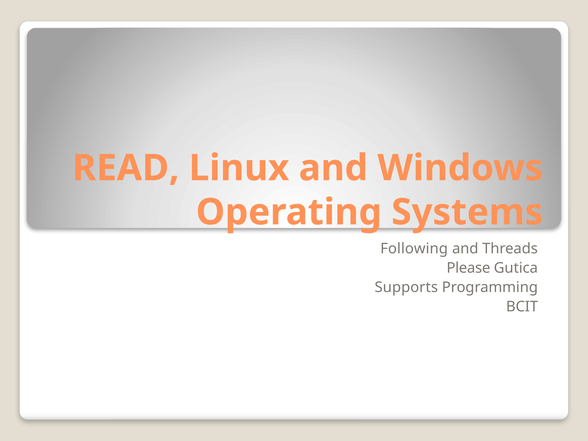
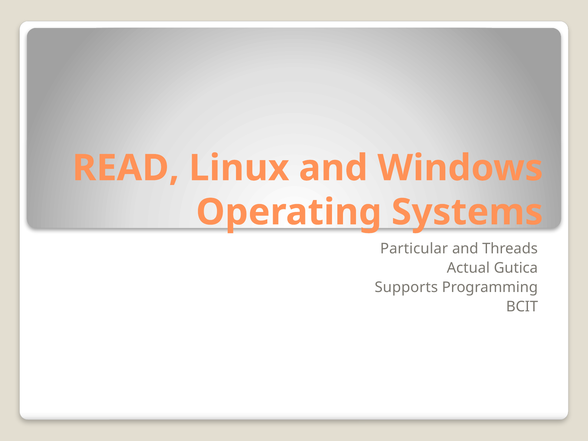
Following: Following -> Particular (414, 249)
Please: Please -> Actual (468, 268)
